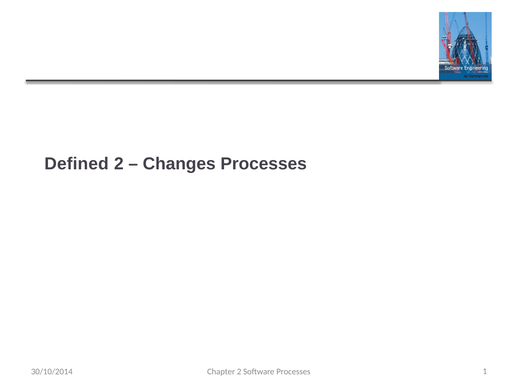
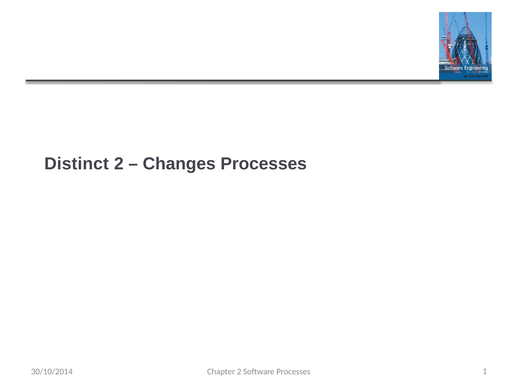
Defined: Defined -> Distinct (77, 164)
